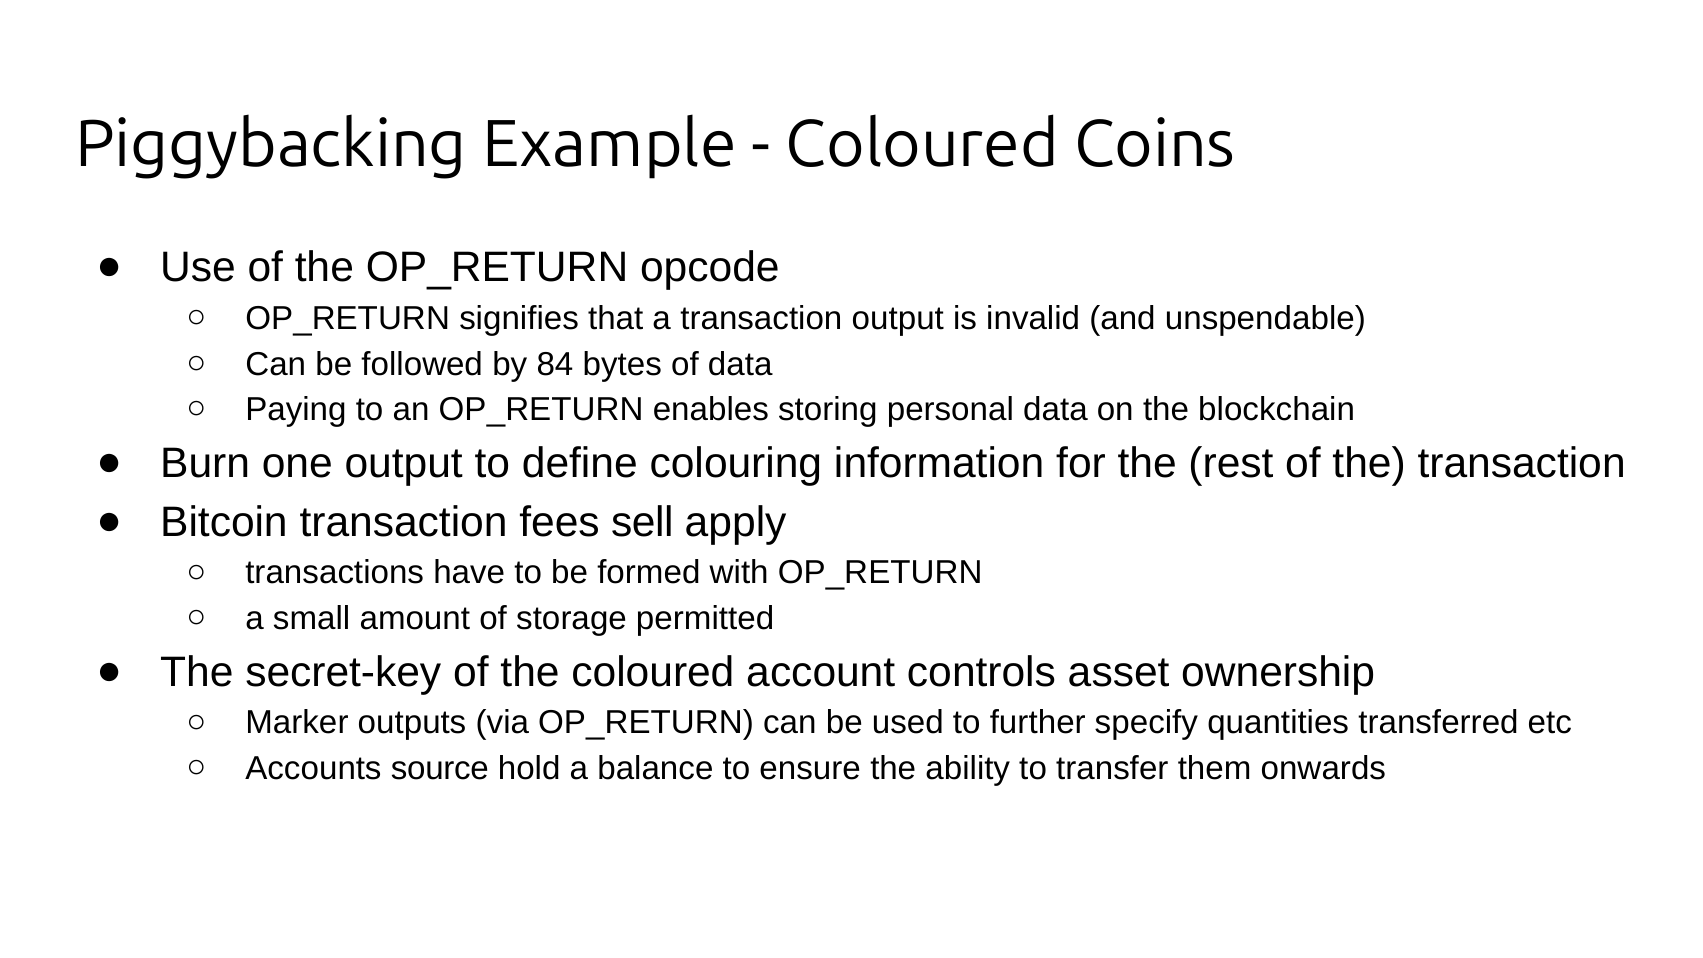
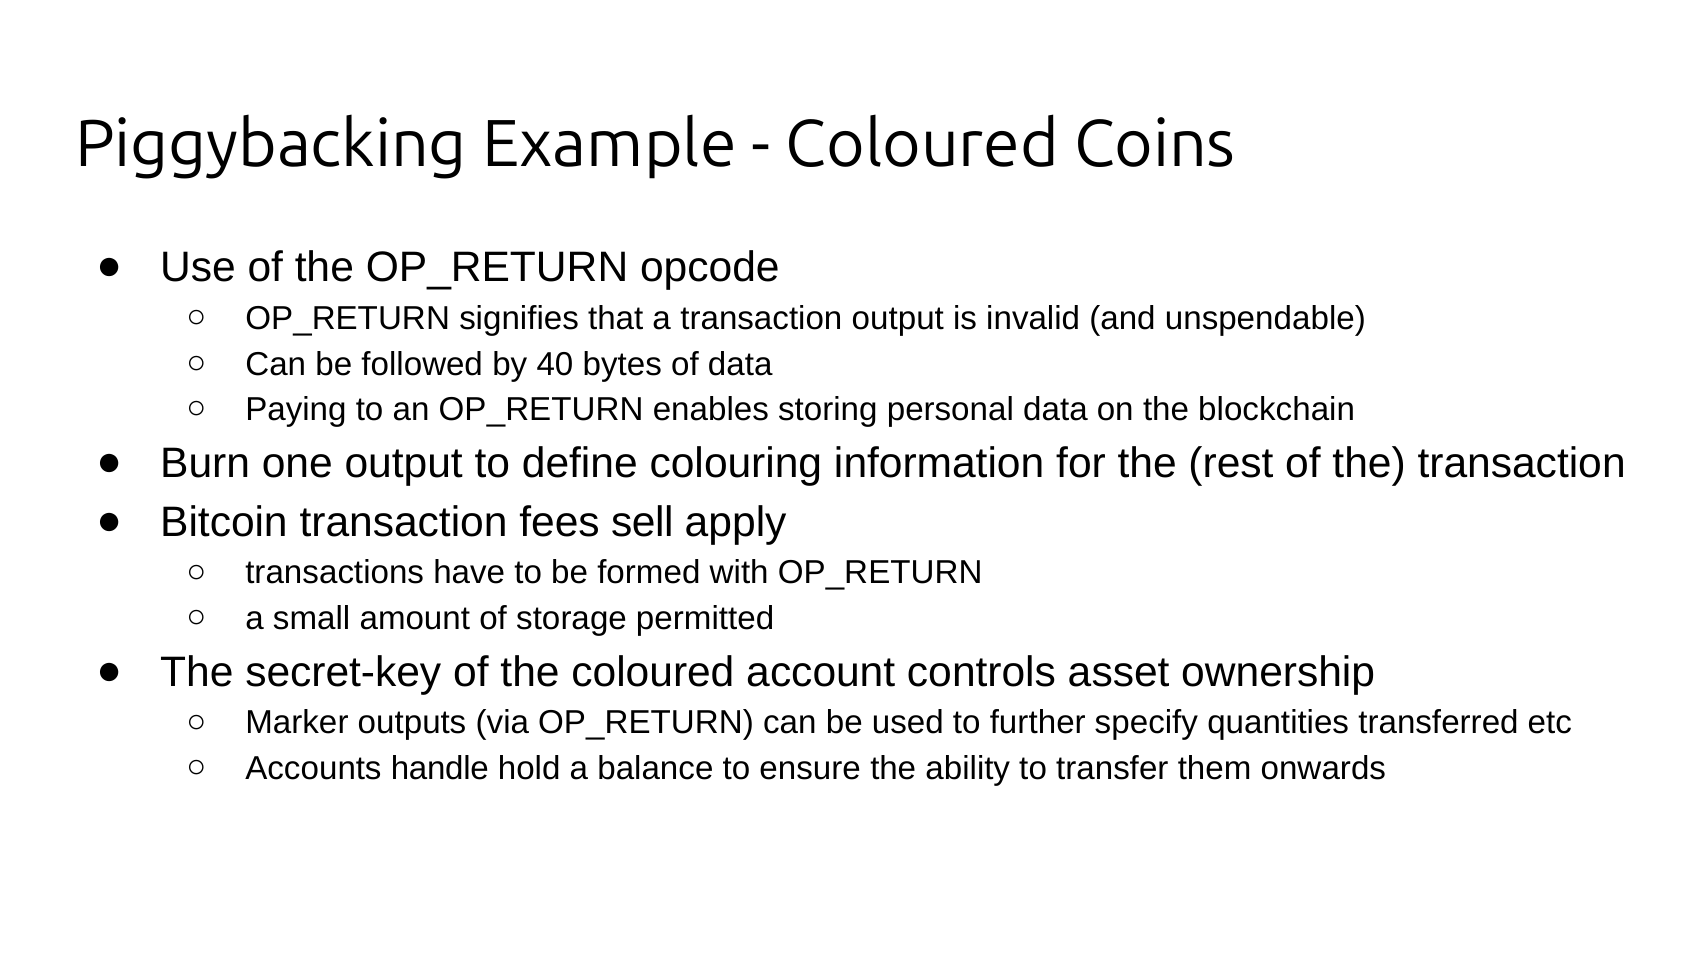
84: 84 -> 40 (555, 364)
source: source -> handle (440, 769)
